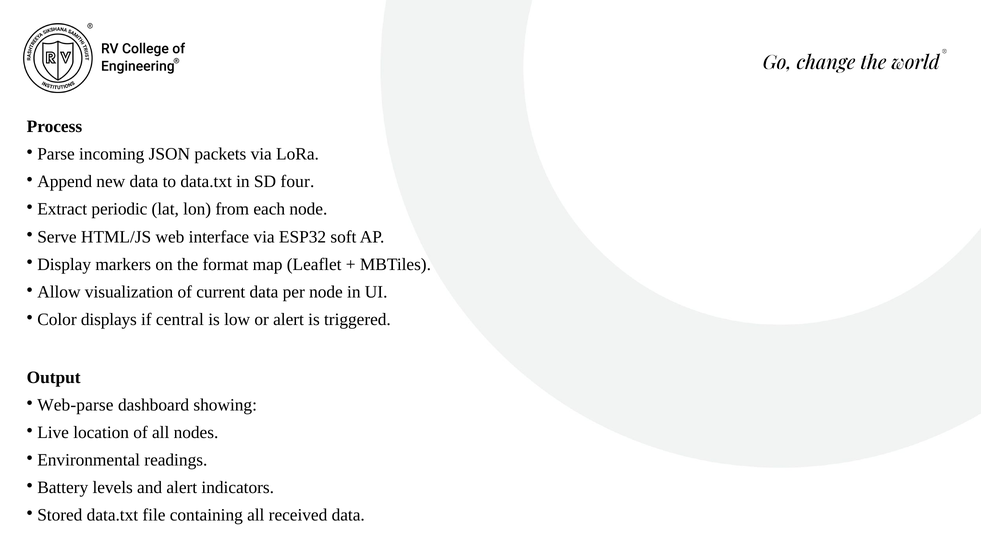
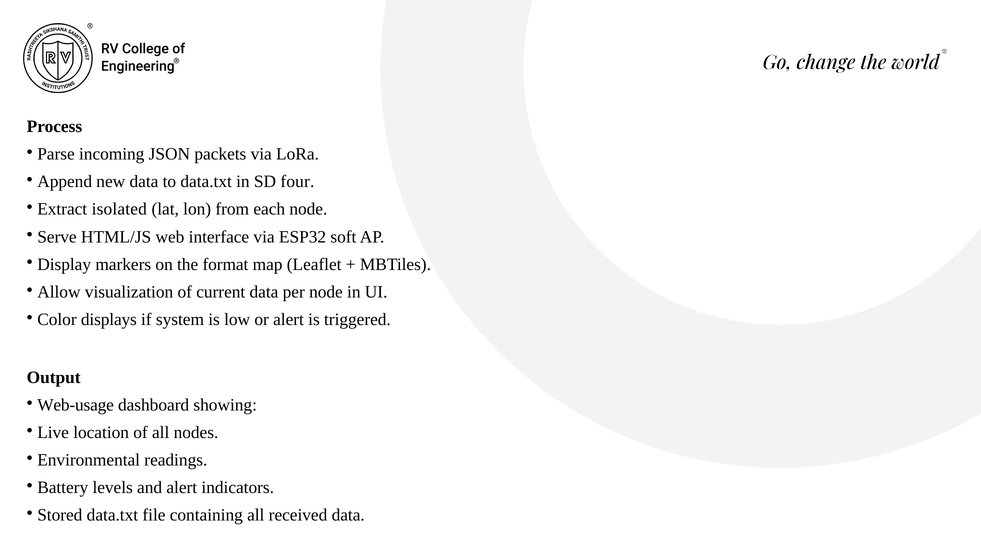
periodic: periodic -> isolated (119, 209)
central: central -> system (180, 319)
Web-parse: Web-parse -> Web-usage (76, 405)
